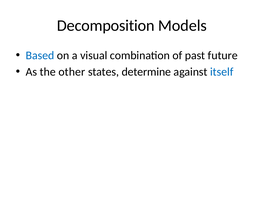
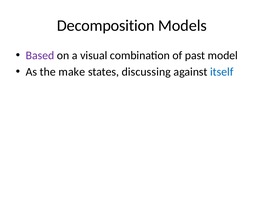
Based colour: blue -> purple (40, 55)
future: future -> model (223, 55)
other: other -> make (72, 72)
determine: determine -> discussing (146, 72)
